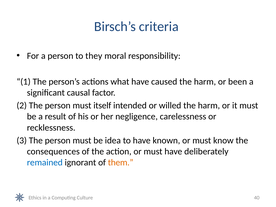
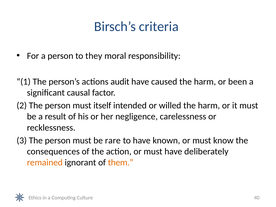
what: what -> audit (120, 82)
idea: idea -> rare (113, 140)
remained colour: blue -> orange (45, 163)
